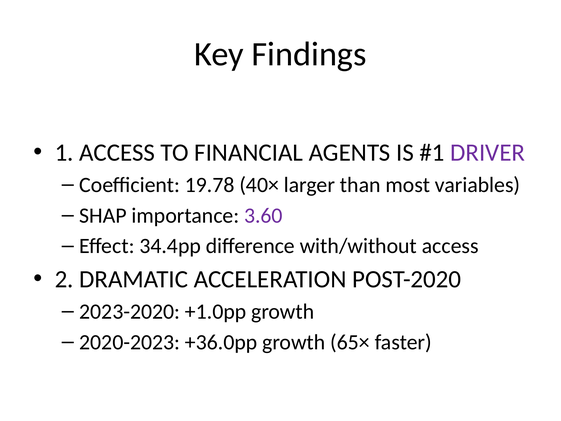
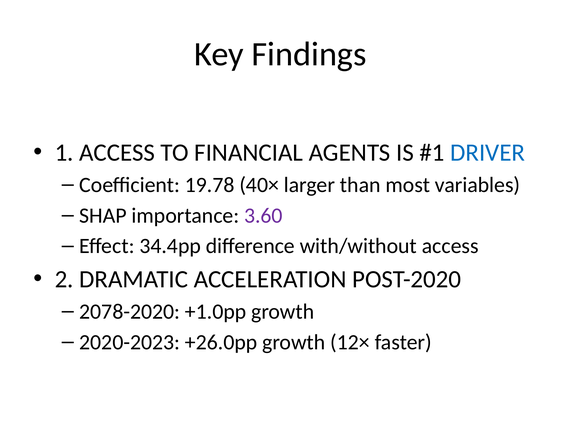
DRIVER colour: purple -> blue (488, 153)
2023-2020: 2023-2020 -> 2078-2020 (130, 311)
+36.0pp: +36.0pp -> +26.0pp (221, 342)
65×: 65× -> 12× (350, 342)
